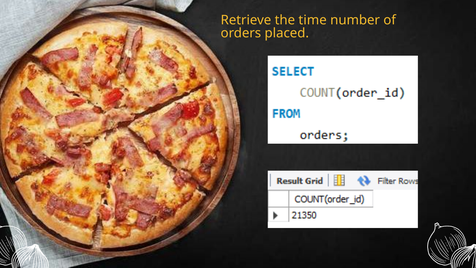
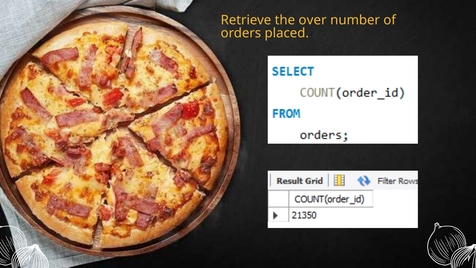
time: time -> over (313, 20)
